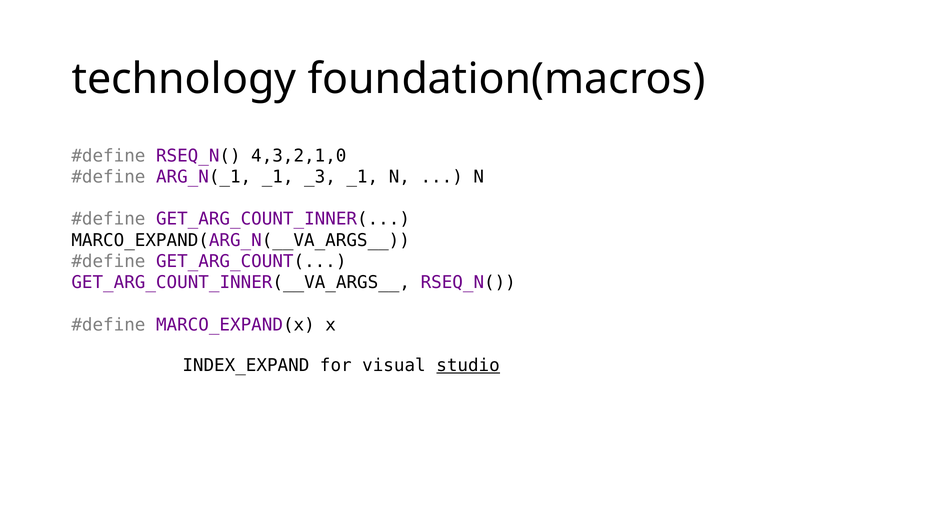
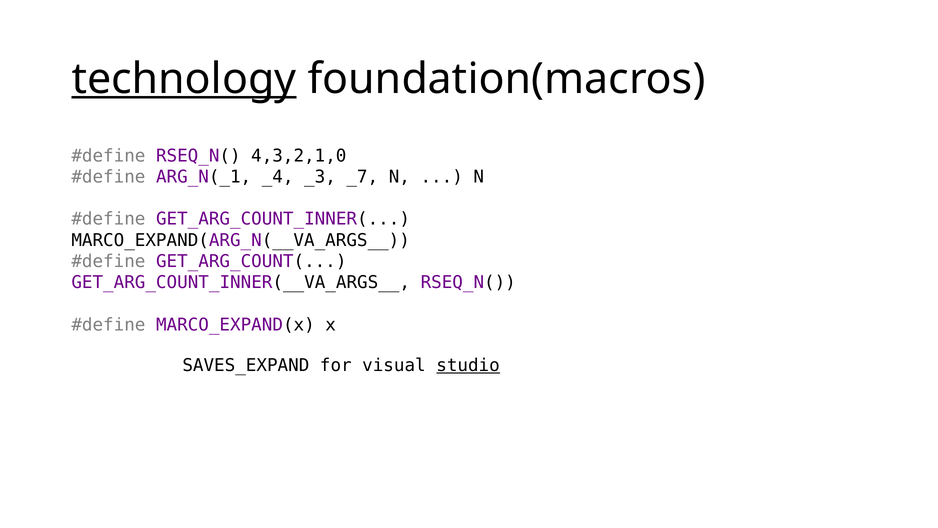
technology underline: none -> present (184, 79)
ARG_N(_1 _1: _1 -> _4 (278, 177)
_3 _1: _1 -> _7 (362, 177)
INDEX_EXPAND: INDEX_EXPAND -> SAVES_EXPAND (246, 365)
